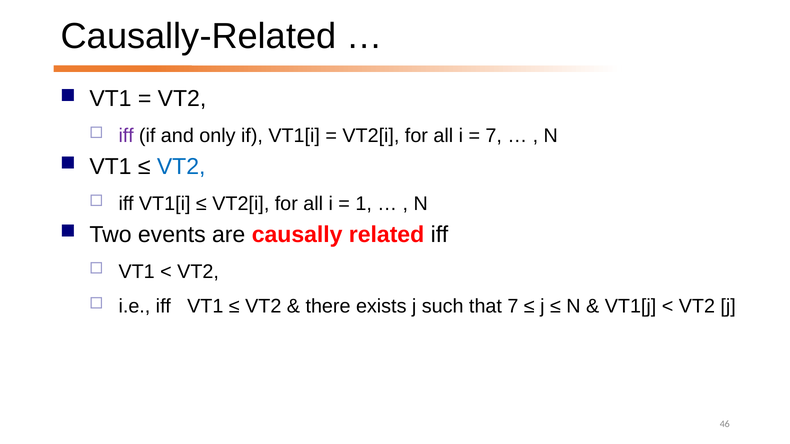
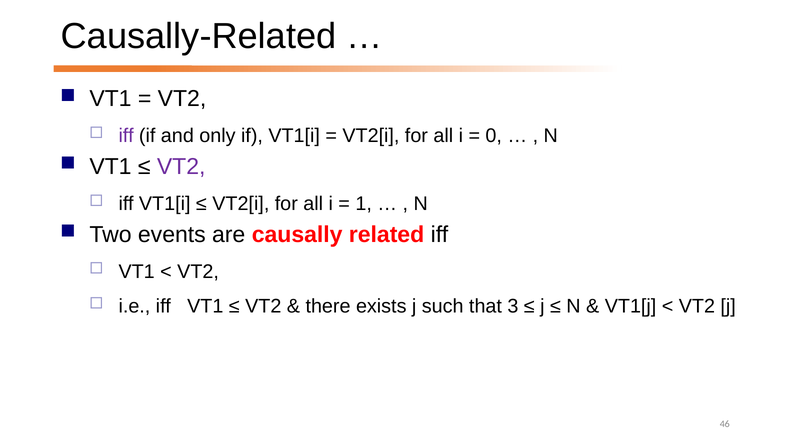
7: 7 -> 0 (494, 136)
VT2 colour: blue -> purple (181, 167)
that 7: 7 -> 3 (513, 307)
